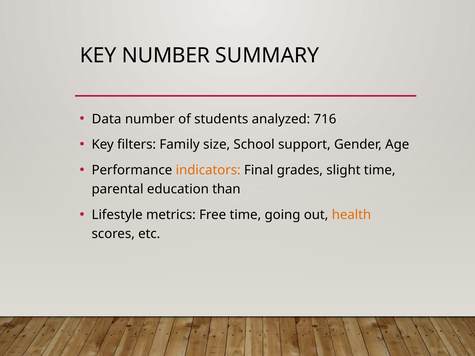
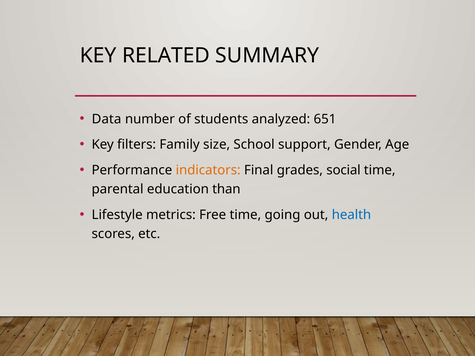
KEY NUMBER: NUMBER -> RELATED (166, 55)
716: 716 -> 651 (325, 119)
slight: slight -> social (344, 170)
health colour: orange -> blue (351, 215)
